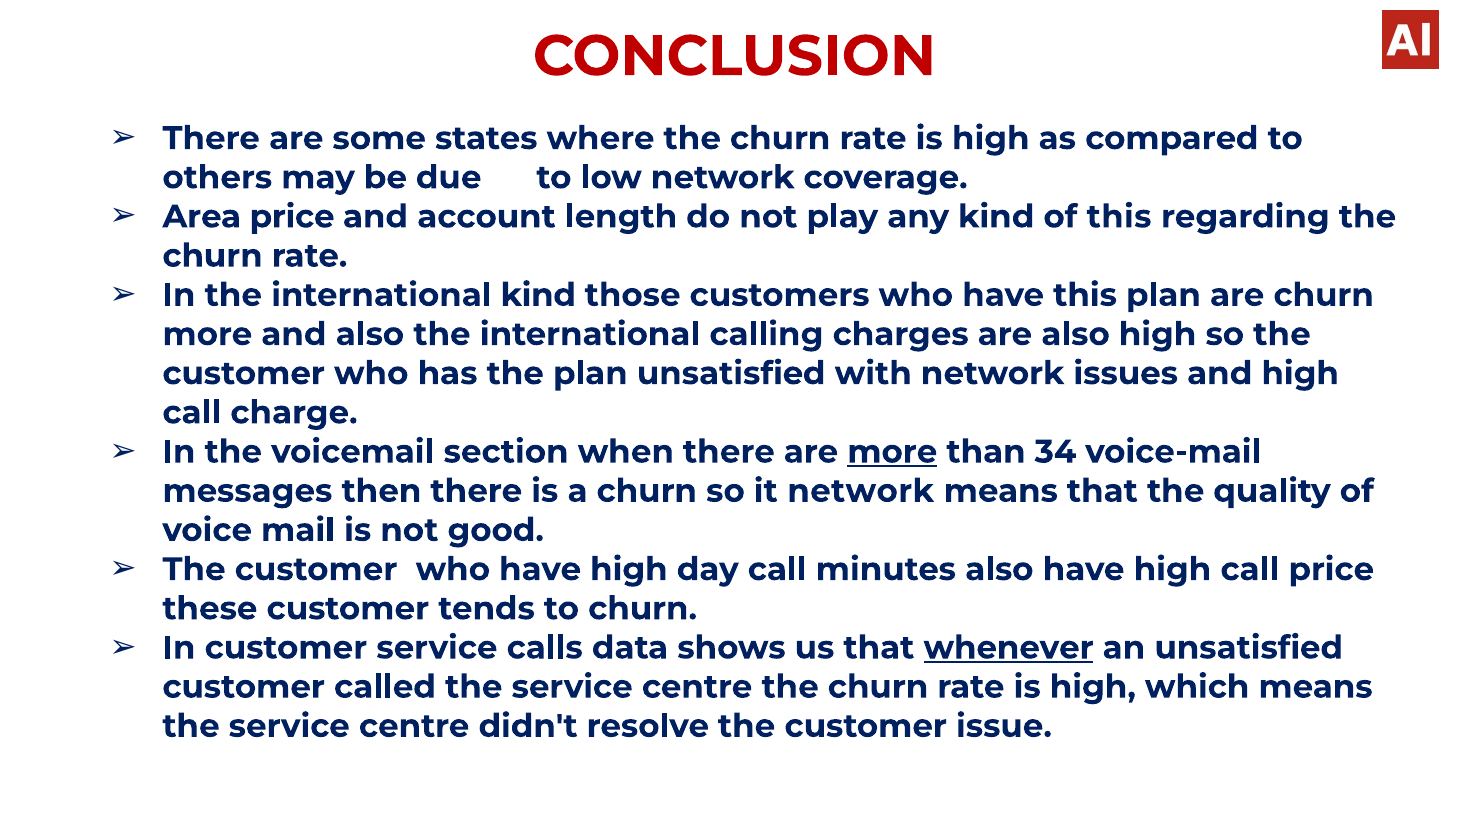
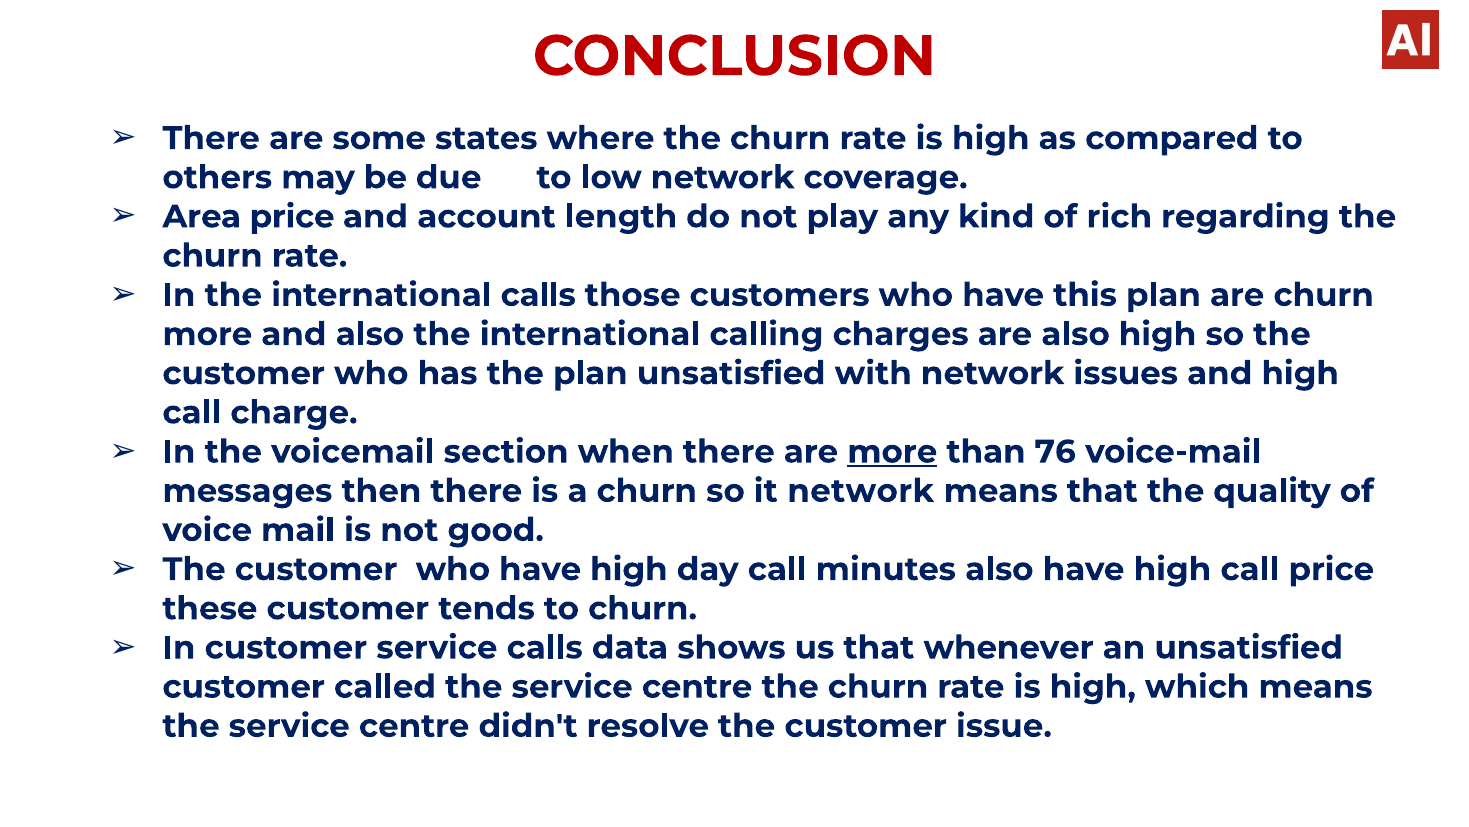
of this: this -> rich (1119, 217)
international kind: kind -> calls (538, 295)
34: 34 -> 76 (1055, 451)
whenever underline: present -> none (1009, 647)
